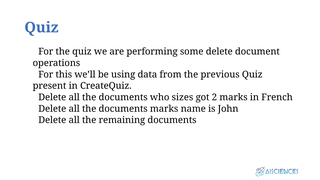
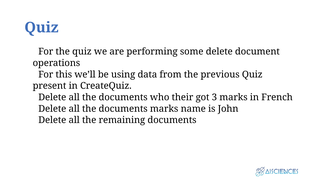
sizes: sizes -> their (183, 97)
2: 2 -> 3 (214, 97)
